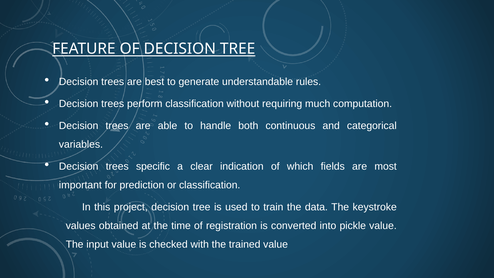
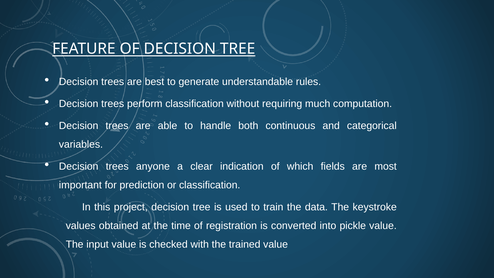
specific: specific -> anyone (153, 166)
